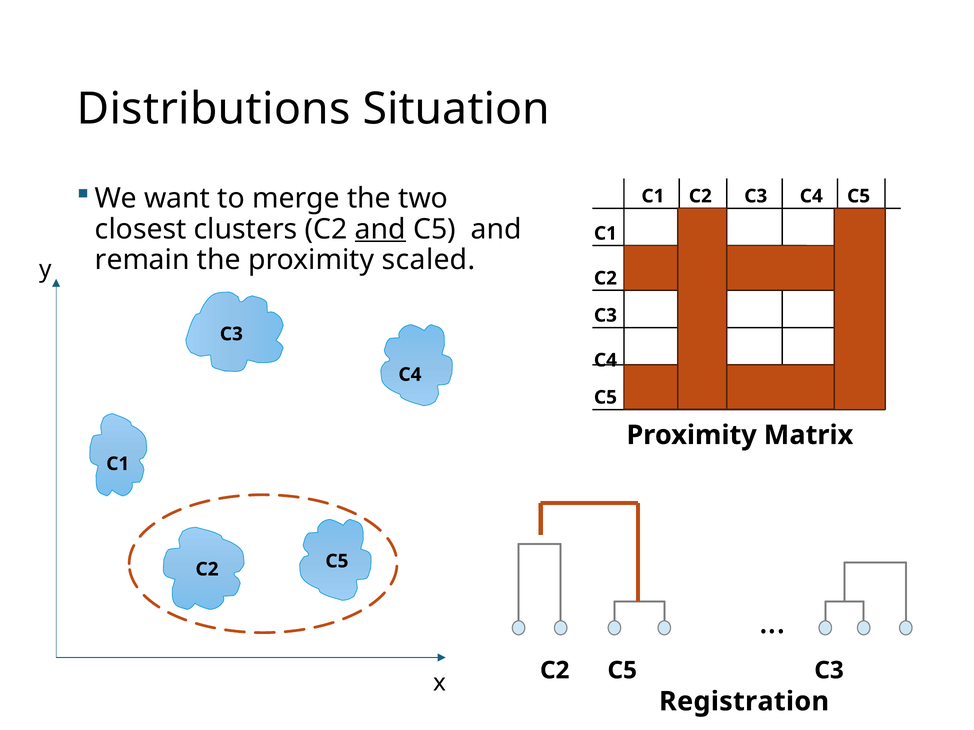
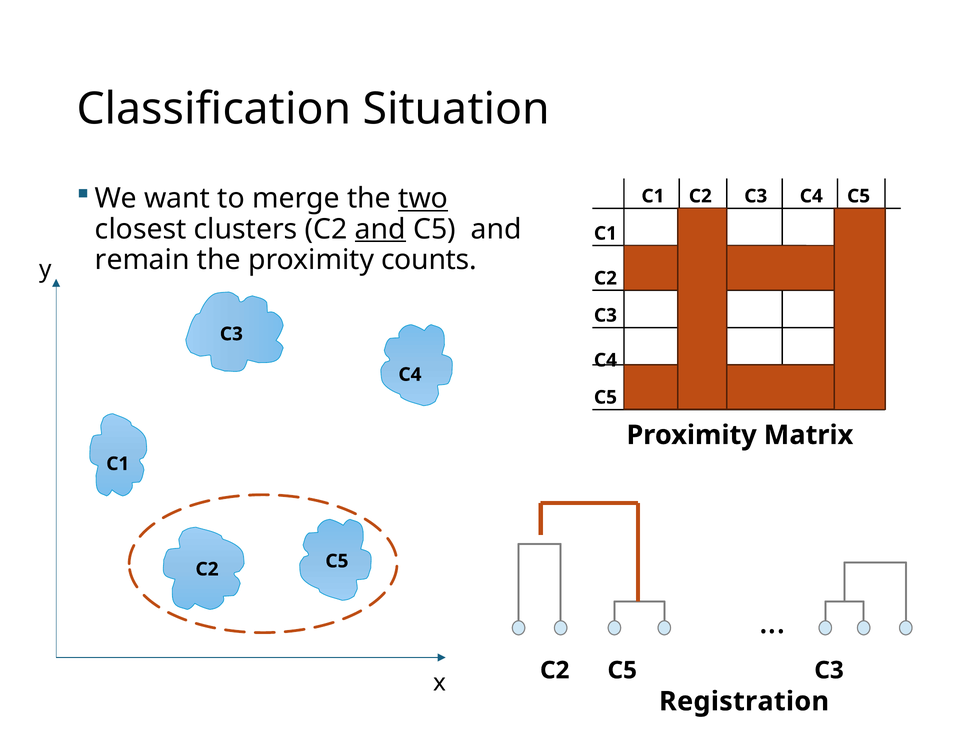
Distributions: Distributions -> Classification (214, 109)
two underline: none -> present (423, 199)
scaled: scaled -> counts (429, 260)
